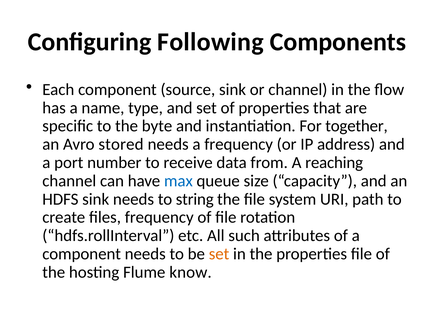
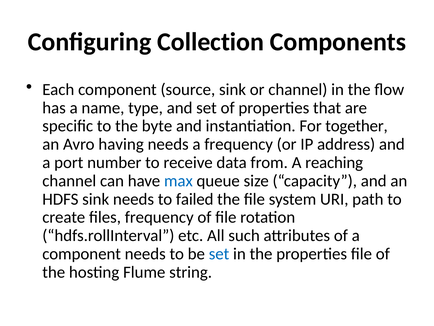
Following: Following -> Collection (211, 42)
stored: stored -> having (121, 144)
string: string -> failed (195, 199)
set colour: orange -> blue (219, 254)
know: know -> string (191, 272)
